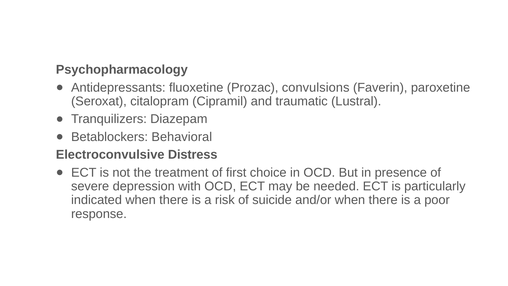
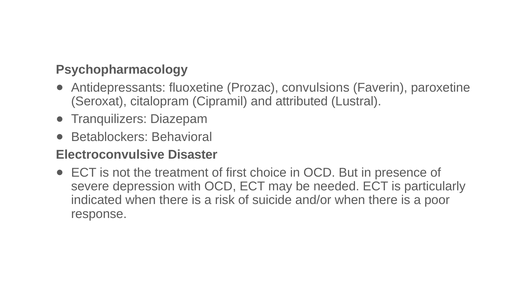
traumatic: traumatic -> attributed (302, 101)
Distress: Distress -> Disaster (193, 155)
